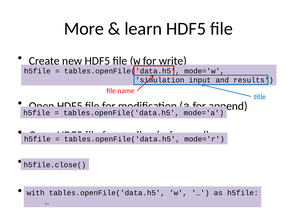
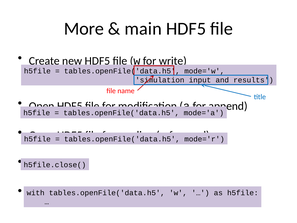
learn: learn -> main (143, 29)
